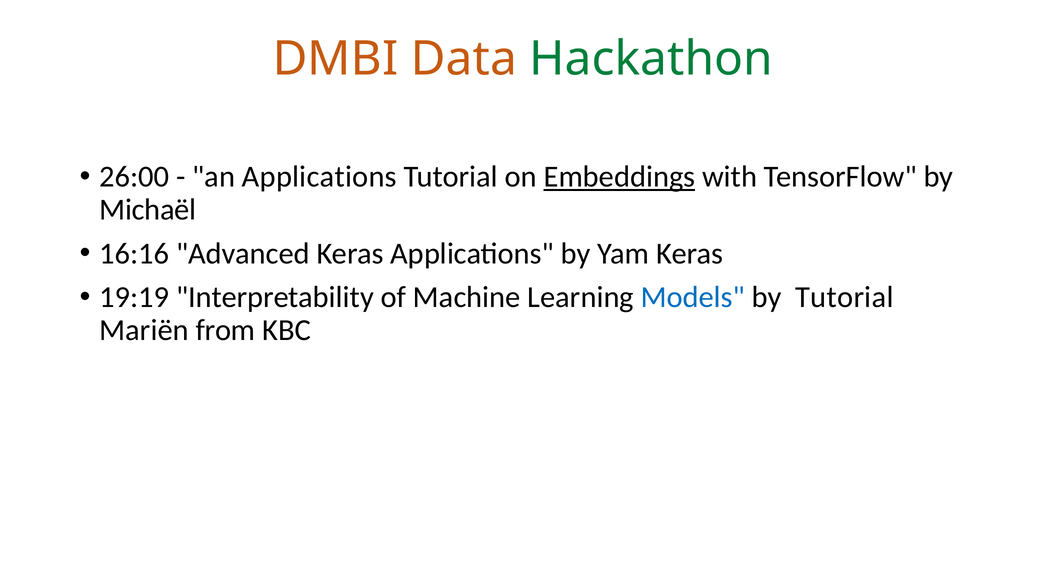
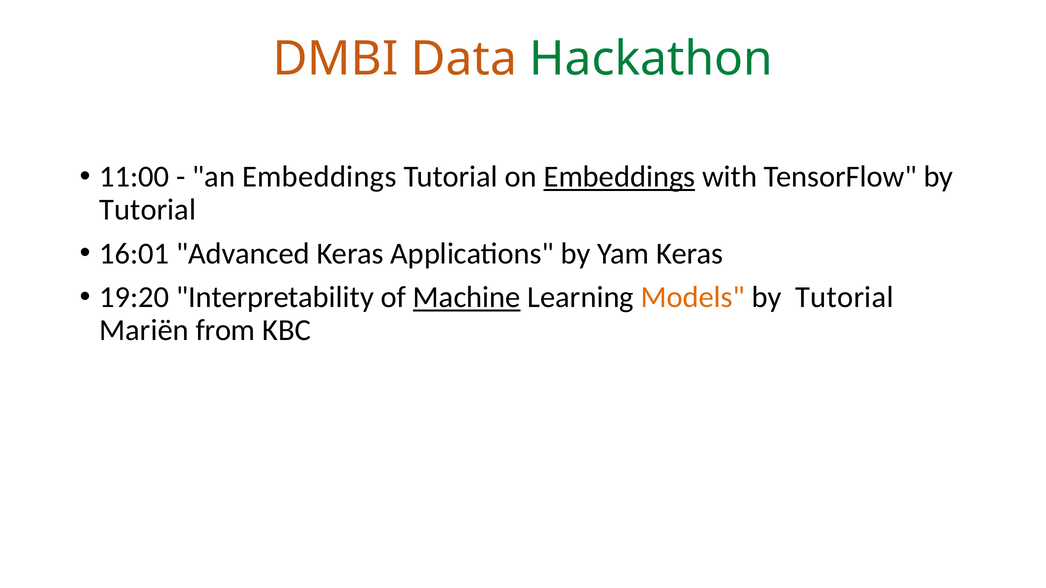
26:00: 26:00 -> 11:00 (134, 177)
an Applications: Applications -> Embeddings (319, 177)
Michaël: Michaël -> Tutorial (148, 210)
16:16: 16:16 -> 16:01 (134, 254)
19:19: 19:19 -> 19:20 (134, 298)
Machine underline: none -> present (467, 298)
Models colour: blue -> orange (693, 298)
